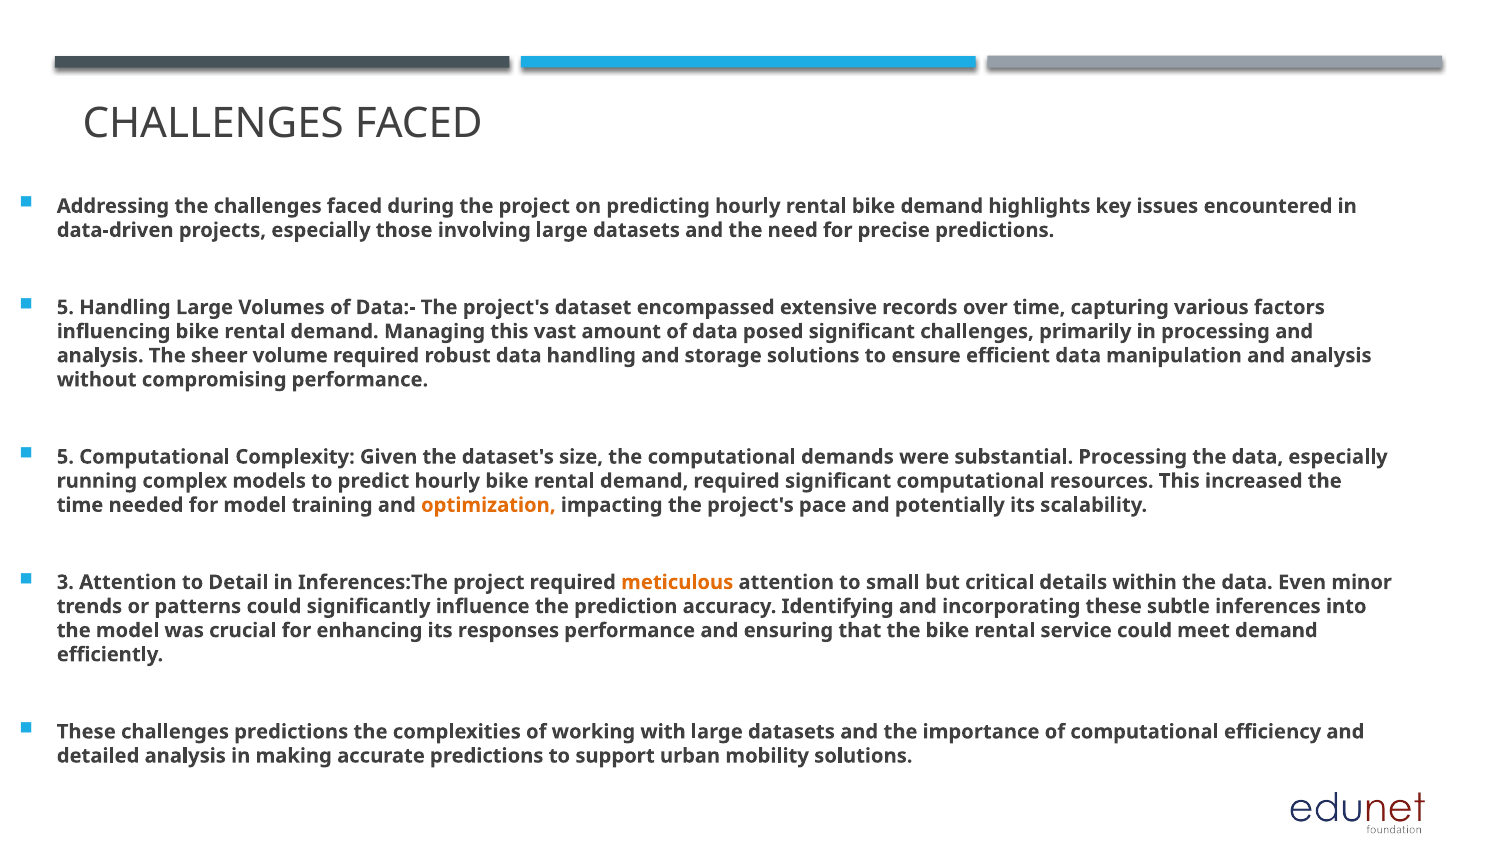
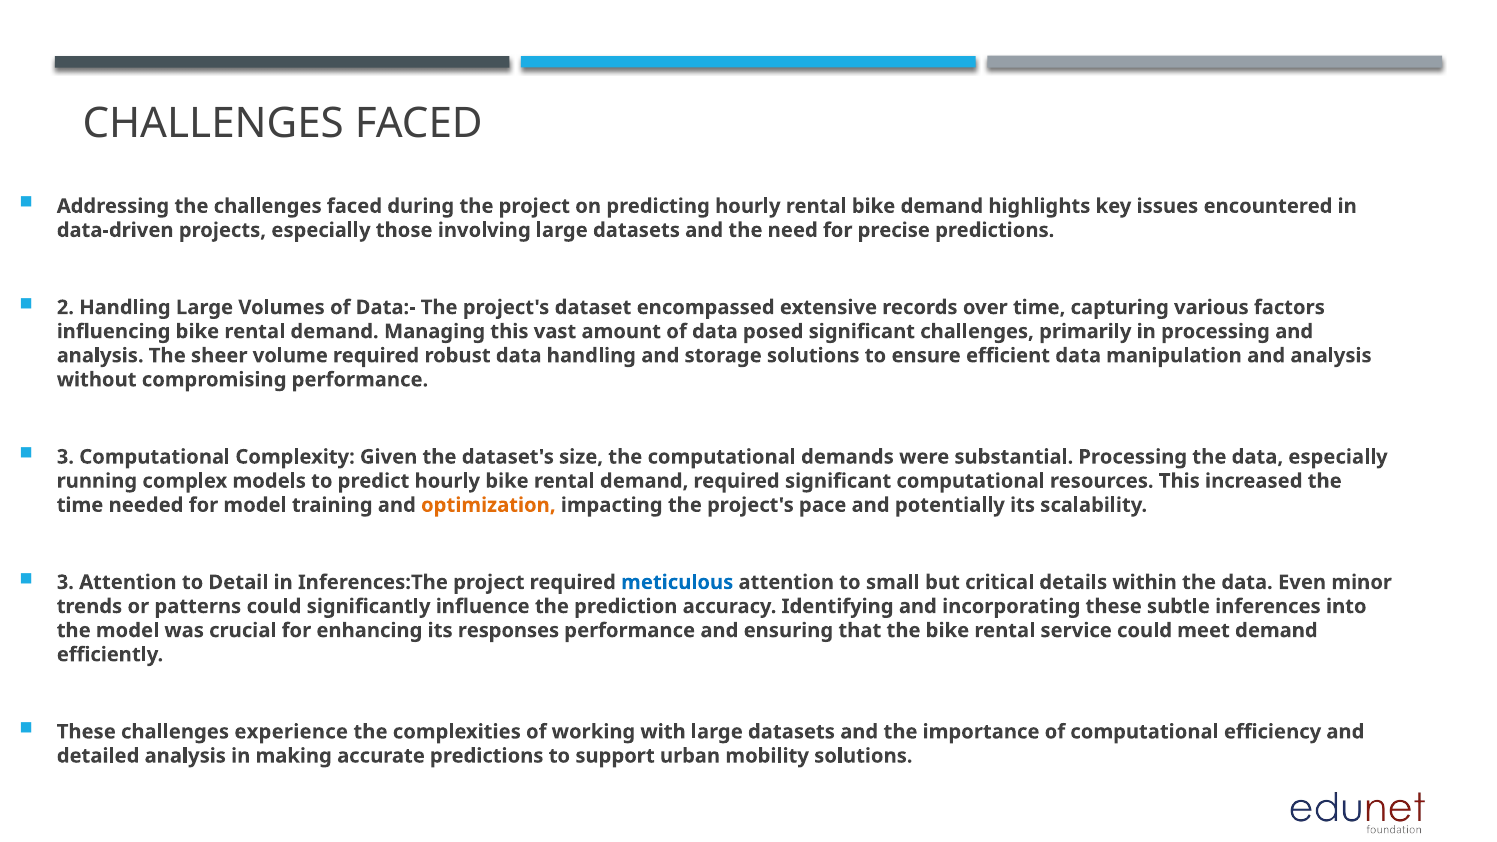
5: 5 -> 2 (65, 307)
5: 5 -> 3 (65, 457)
meticulous colour: orange -> blue (677, 582)
challenges predictions: predictions -> experience (291, 732)
